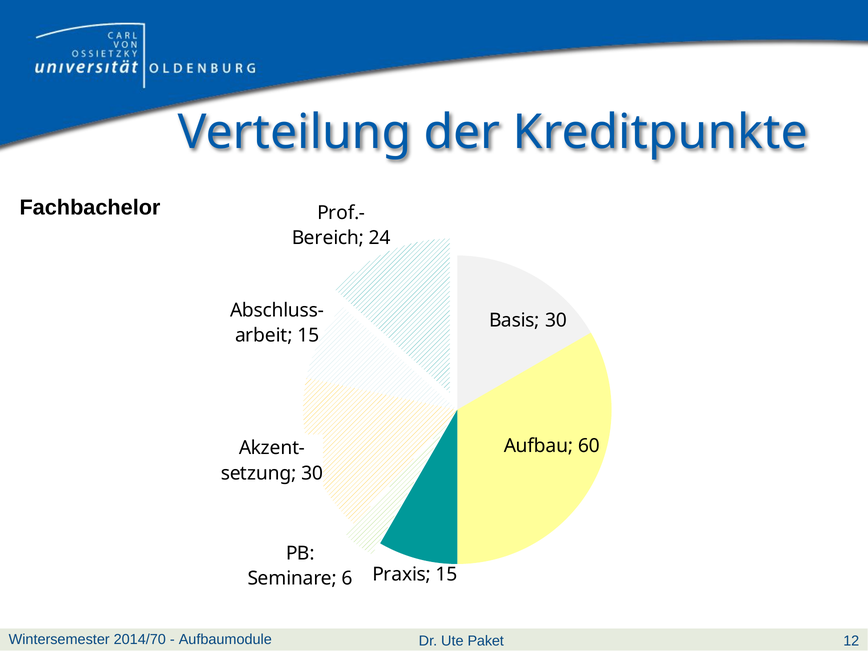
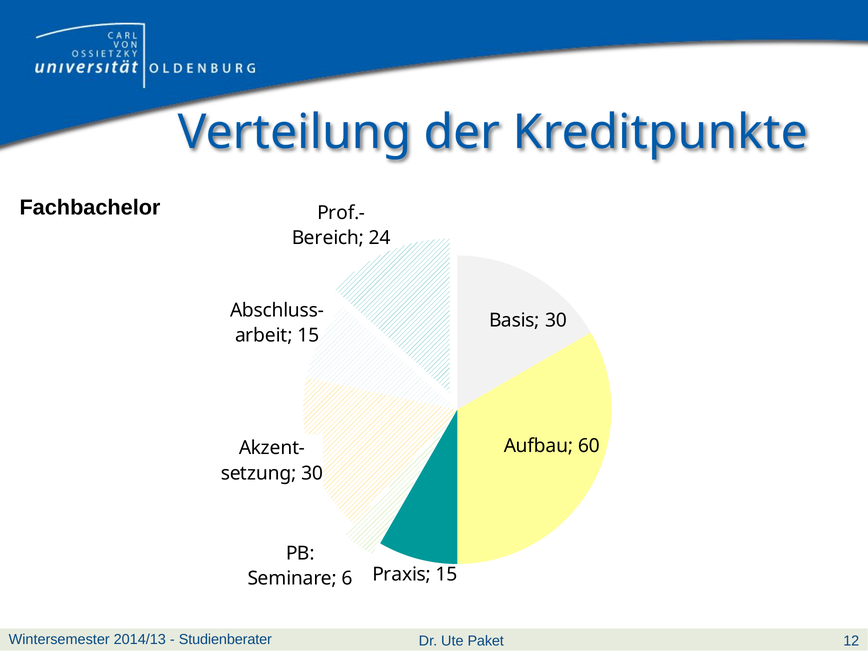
2014/70: 2014/70 -> 2014/13 (140, 640)
Aufbaumodule: Aufbaumodule -> Studienberater (225, 640)
